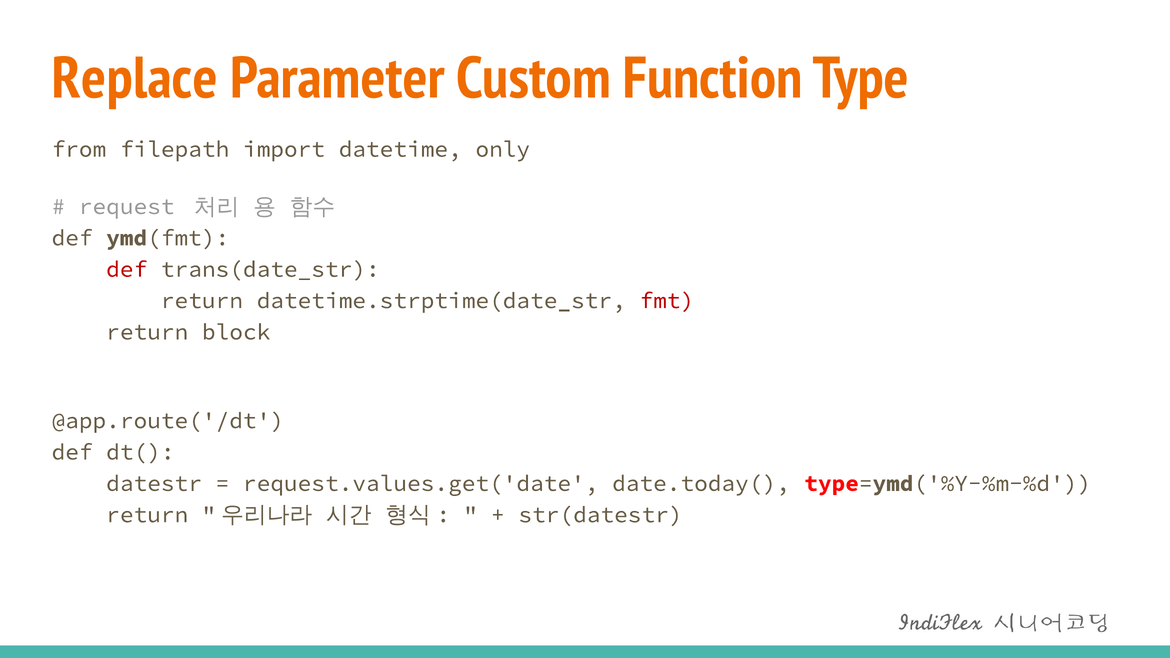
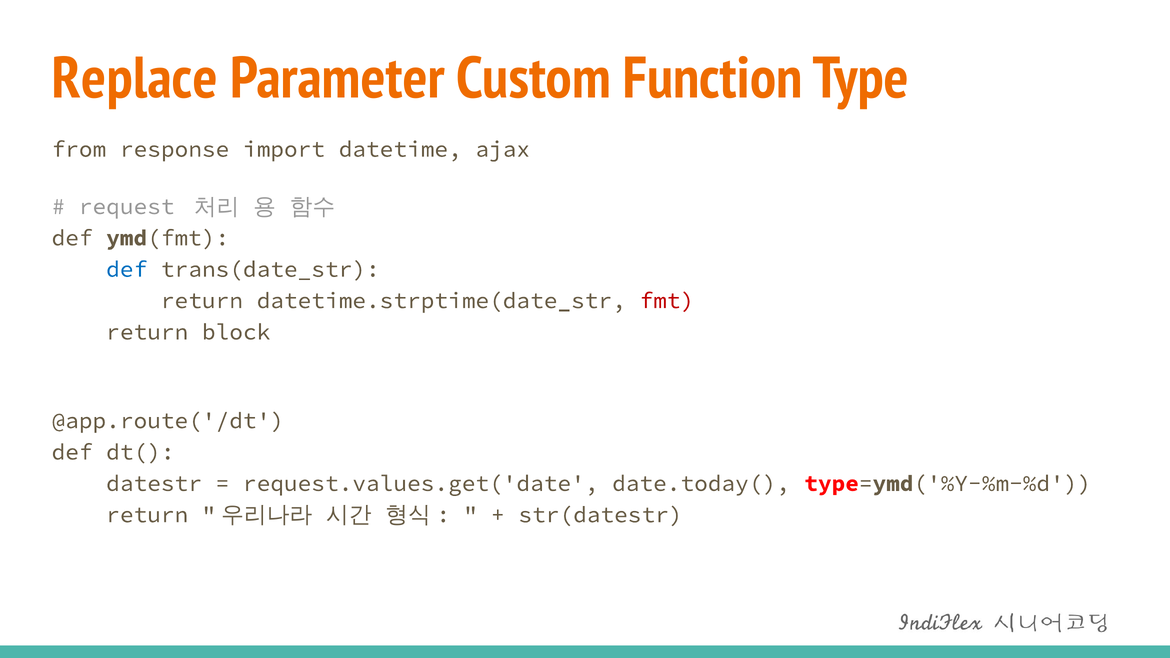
filepath: filepath -> response (175, 149)
only: only -> ajax (503, 149)
def colour: red -> blue (127, 269)
